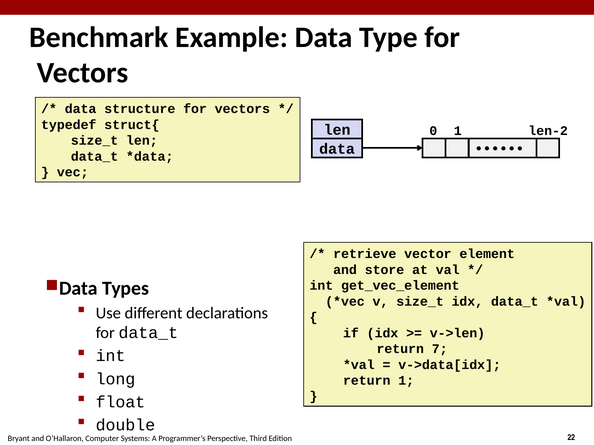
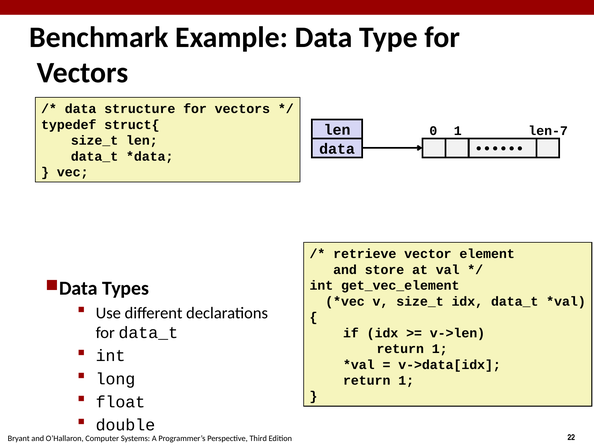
len-2: len-2 -> len-7 (548, 131)
7: 7 -> 1 (440, 349)
